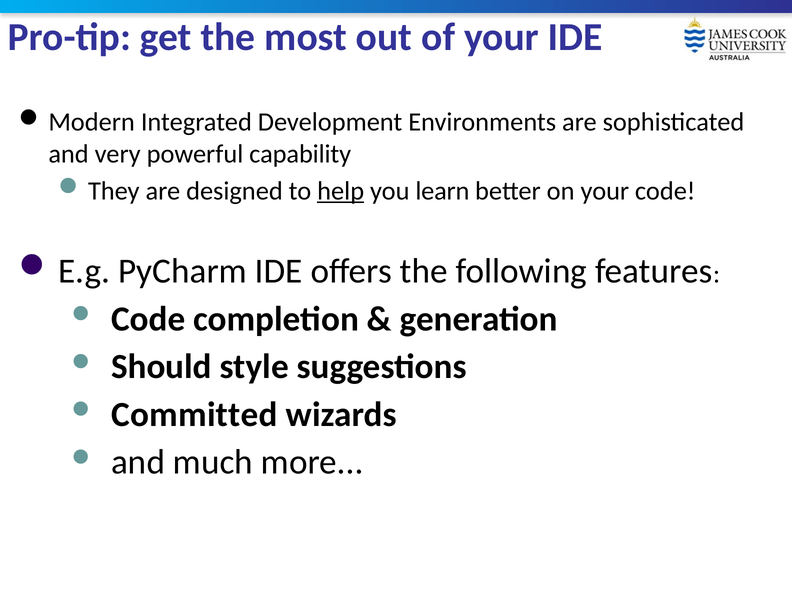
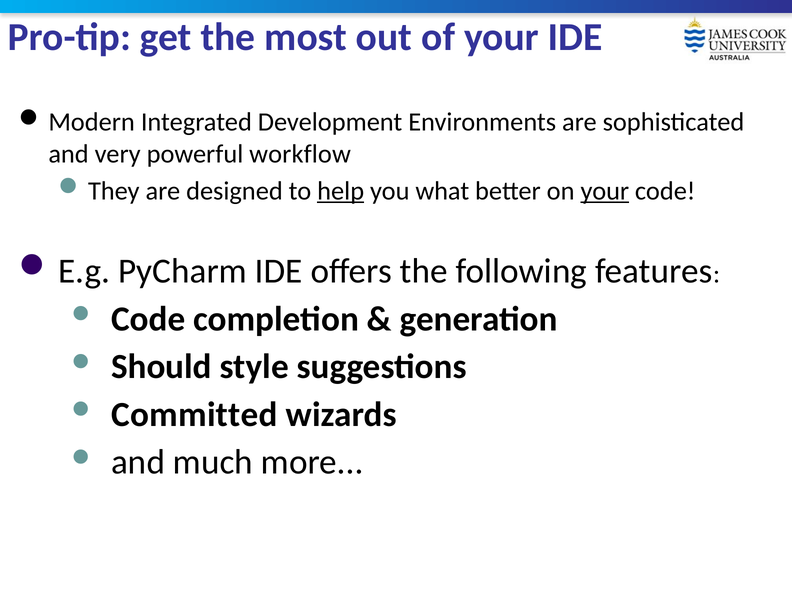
capability: capability -> workflow (300, 154)
learn: learn -> what (442, 191)
your underline: none -> present (605, 191)
